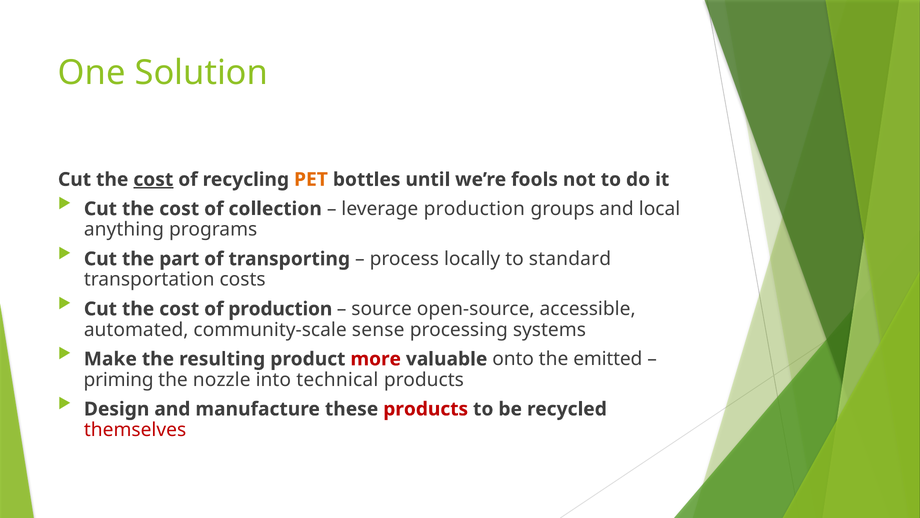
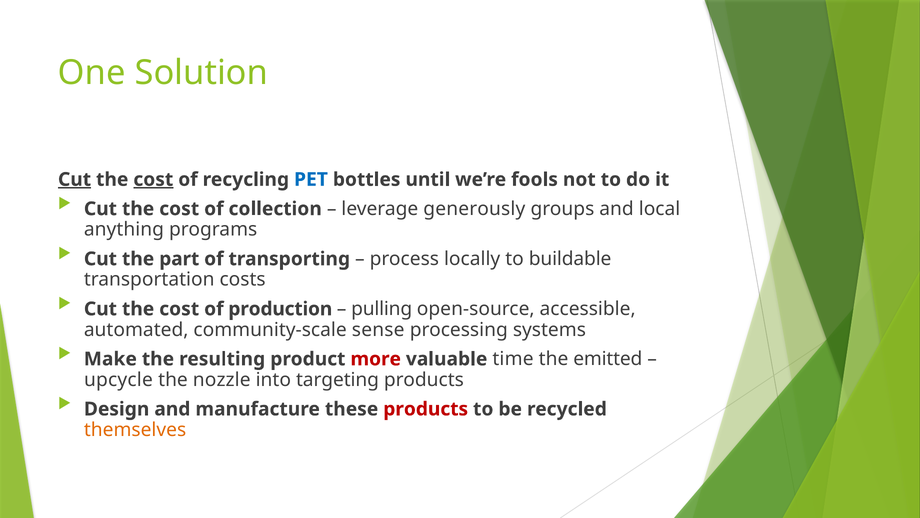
Cut underline: none -> present (75, 179)
PET colour: orange -> blue (311, 179)
leverage production: production -> generously (474, 209)
standard: standard -> buildable (570, 259)
source: source -> pulling (382, 309)
onto: onto -> time (513, 359)
priming: priming -> upcycle (118, 379)
technical: technical -> targeting (337, 379)
themselves colour: red -> orange (135, 429)
